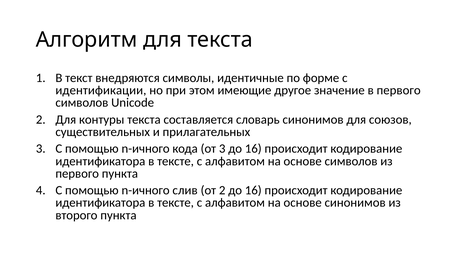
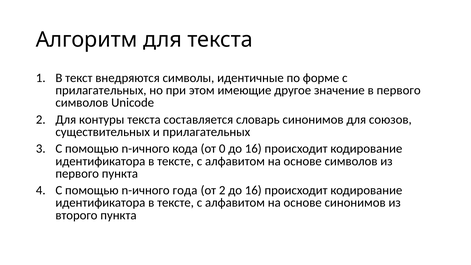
идентификации: идентификации -> прилагательных (101, 90)
от 3: 3 -> 0 (222, 149)
слив: слив -> года (185, 190)
